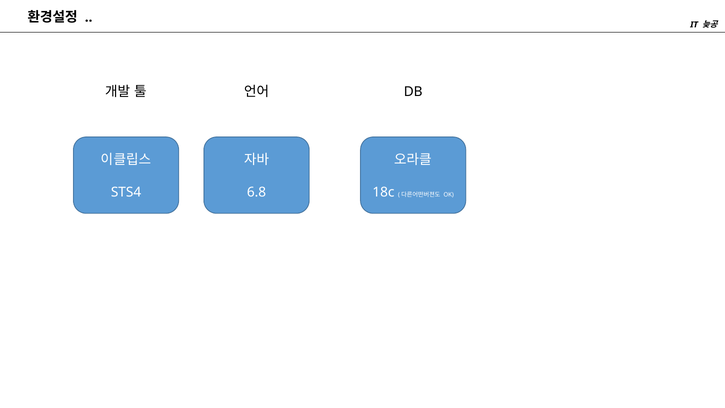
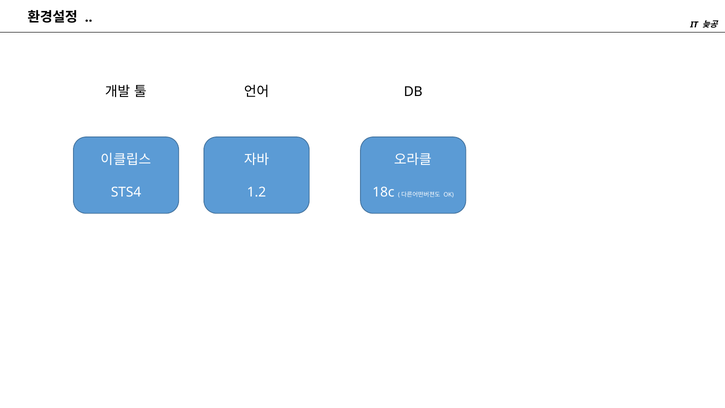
6.8: 6.8 -> 1.2 (257, 192)
